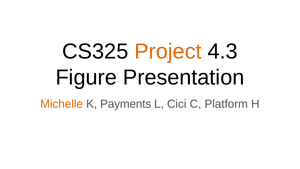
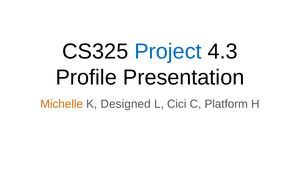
Project colour: orange -> blue (168, 51)
Figure: Figure -> Profile (86, 77)
Payments: Payments -> Designed (126, 104)
